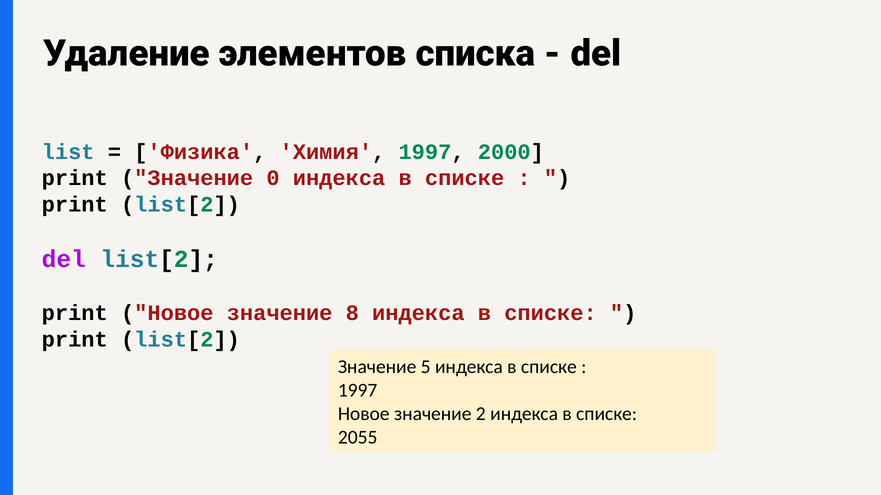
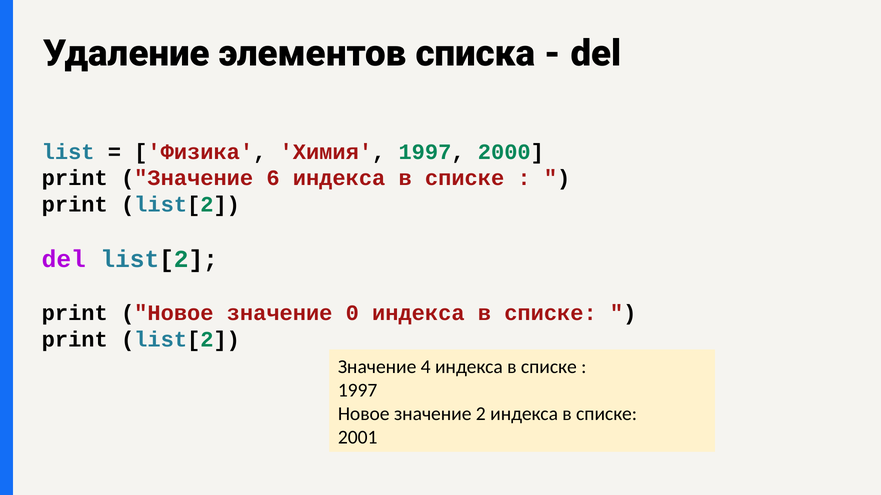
0: 0 -> 6 (273, 178)
8: 8 -> 0 (352, 314)
5: 5 -> 4 (426, 367)
2055: 2055 -> 2001 (358, 438)
